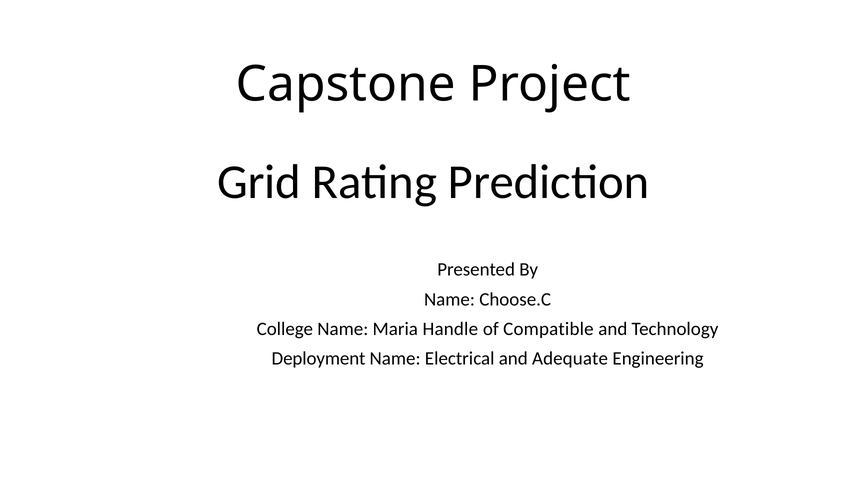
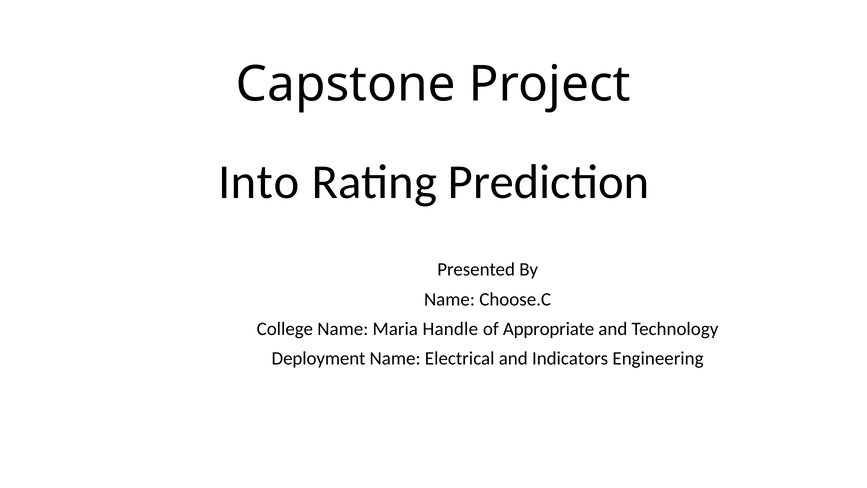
Grid: Grid -> Into (259, 182)
Compatible: Compatible -> Appropriate (549, 329)
Adequate: Adequate -> Indicators (570, 358)
